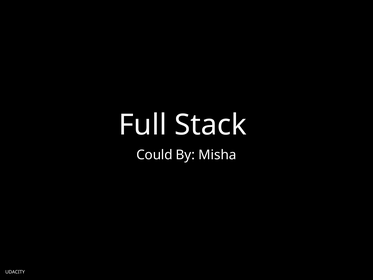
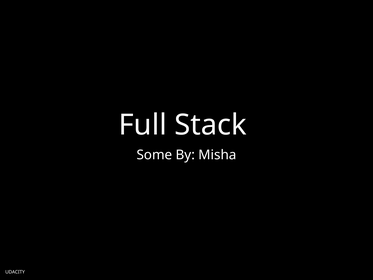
Could: Could -> Some (154, 155)
